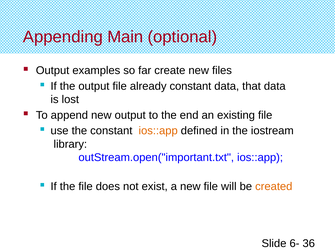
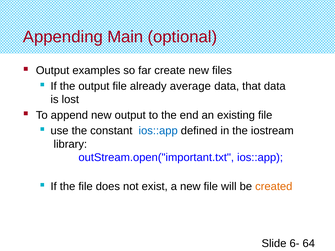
already constant: constant -> average (190, 86)
ios::app colour: orange -> blue (158, 131)
36: 36 -> 64 (309, 244)
